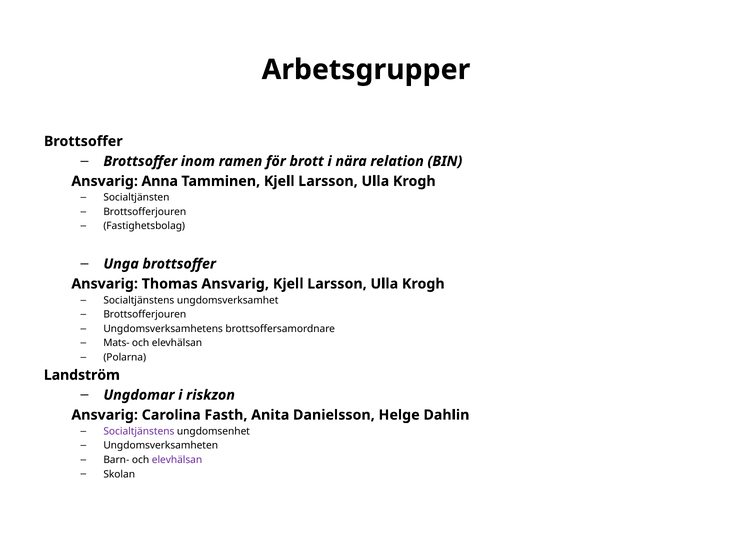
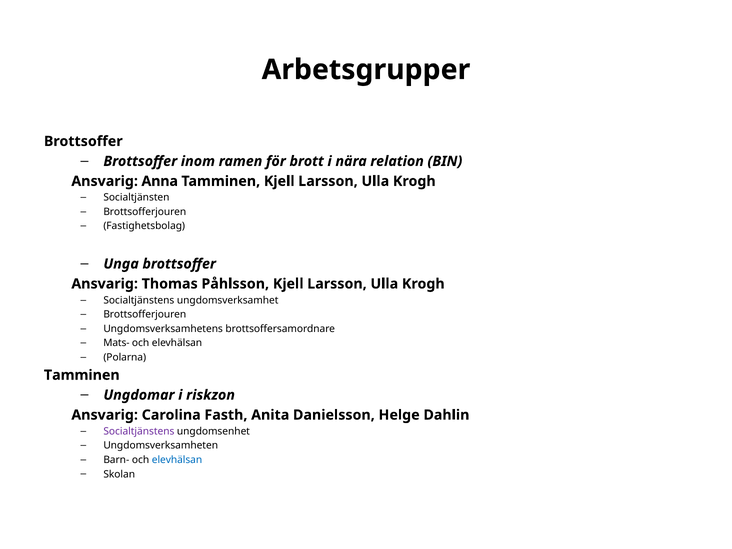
Thomas Ansvarig: Ansvarig -> Påhlsson (235, 284)
Landström: Landström -> Tamminen (82, 375)
elevhälsan colour: purple -> blue (177, 460)
